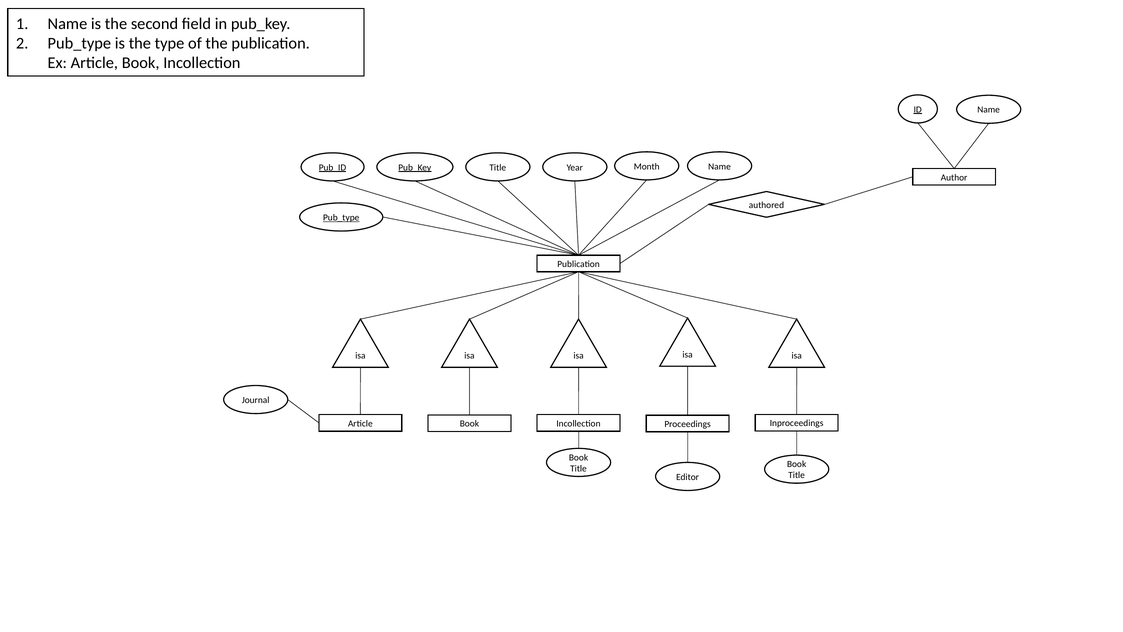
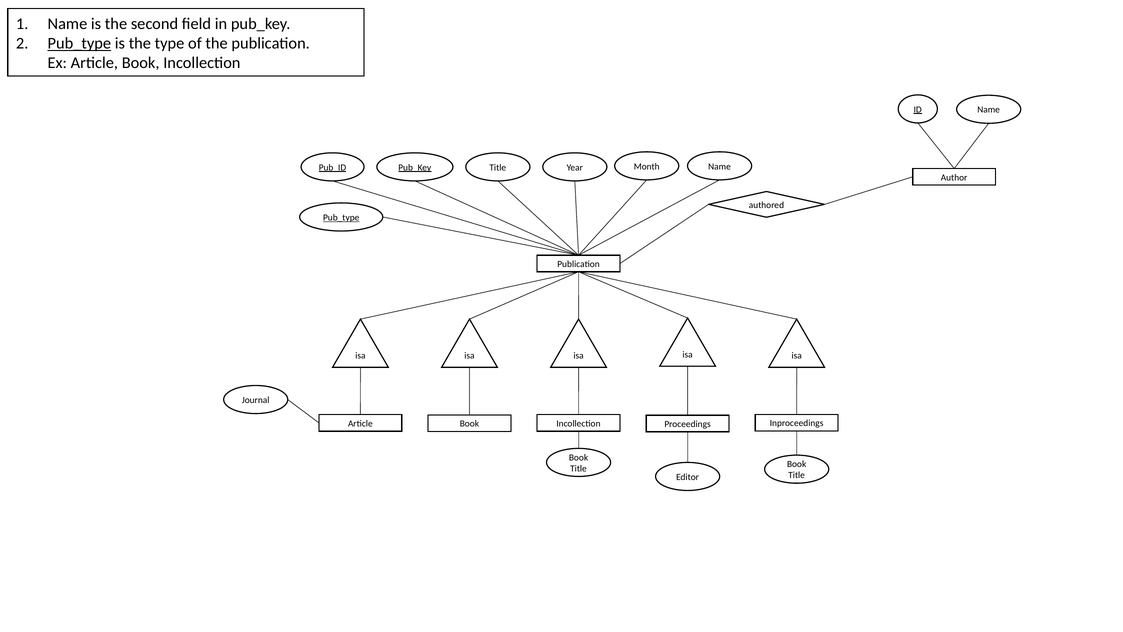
Pub_type underline: none -> present (79, 43)
